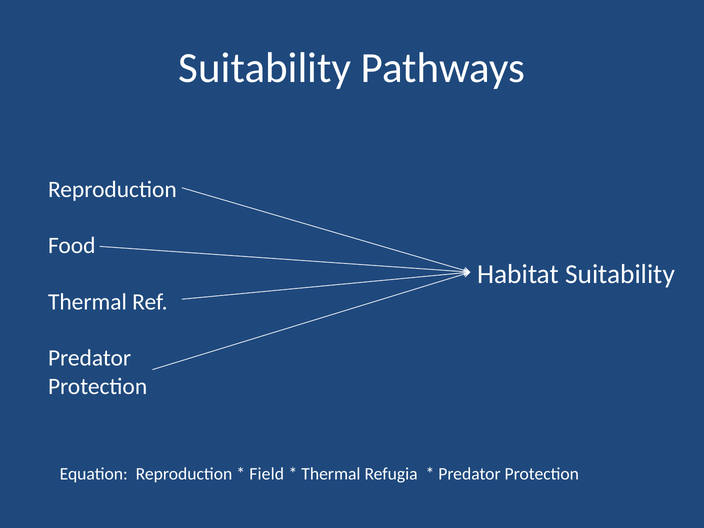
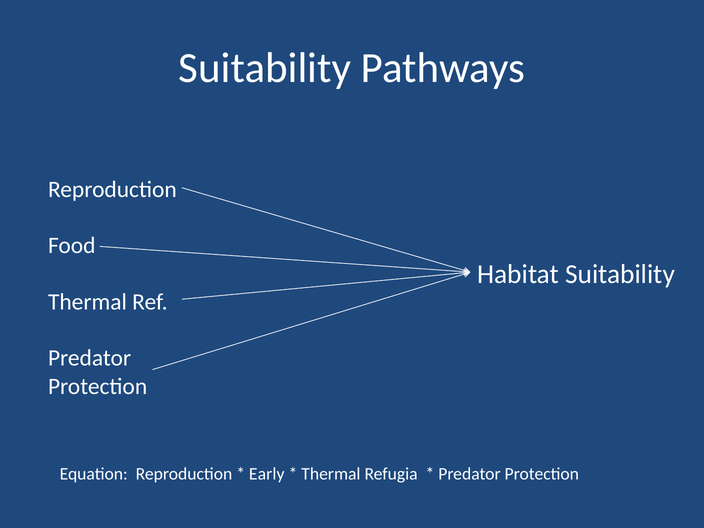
Field: Field -> Early (267, 474)
